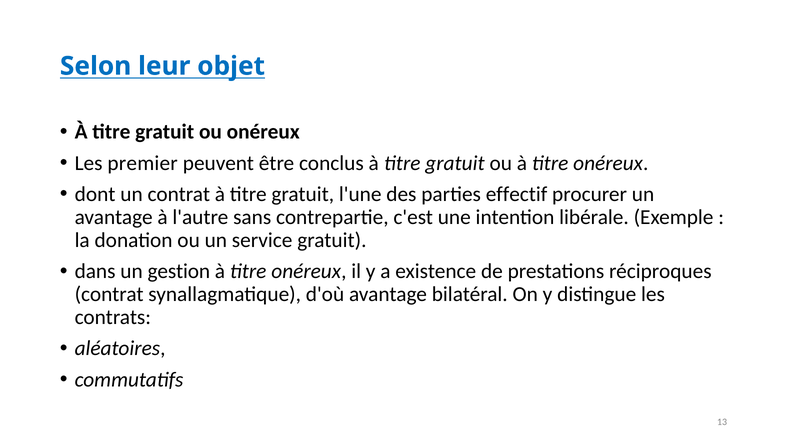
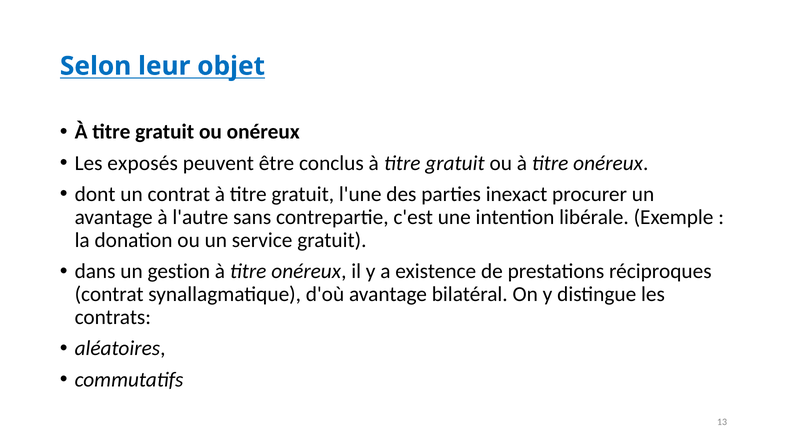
premier: premier -> exposés (143, 163)
effectif: effectif -> inexact (517, 195)
